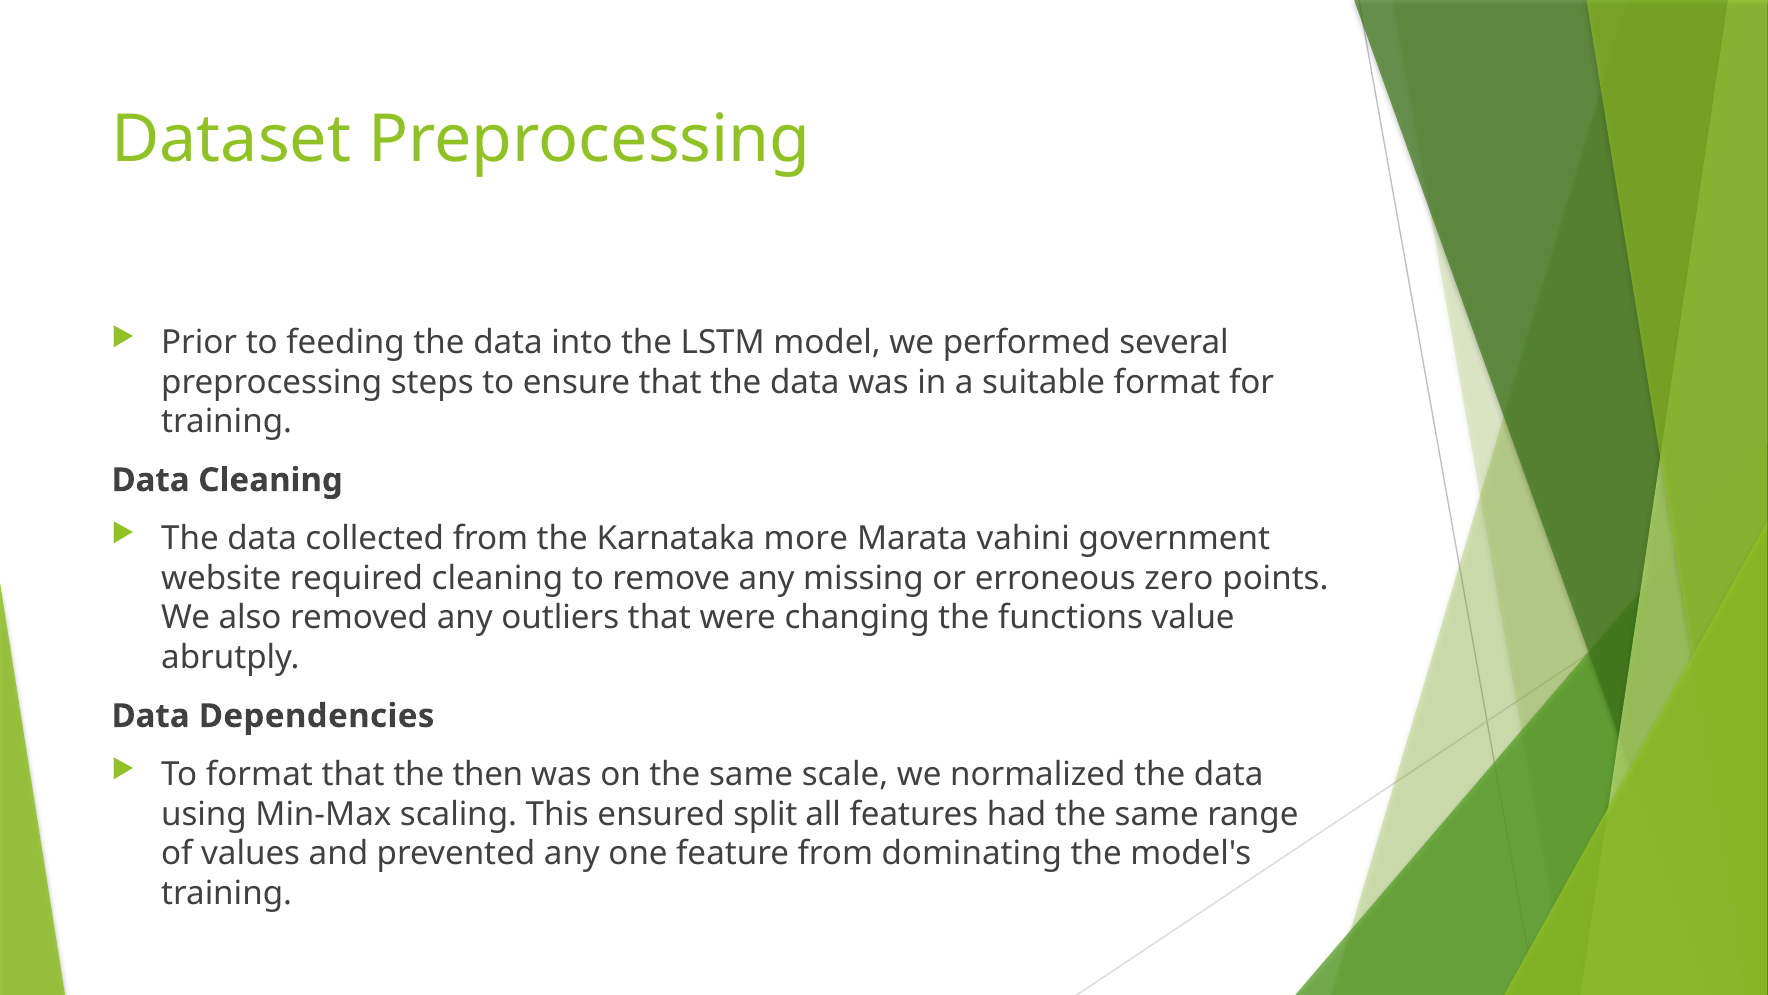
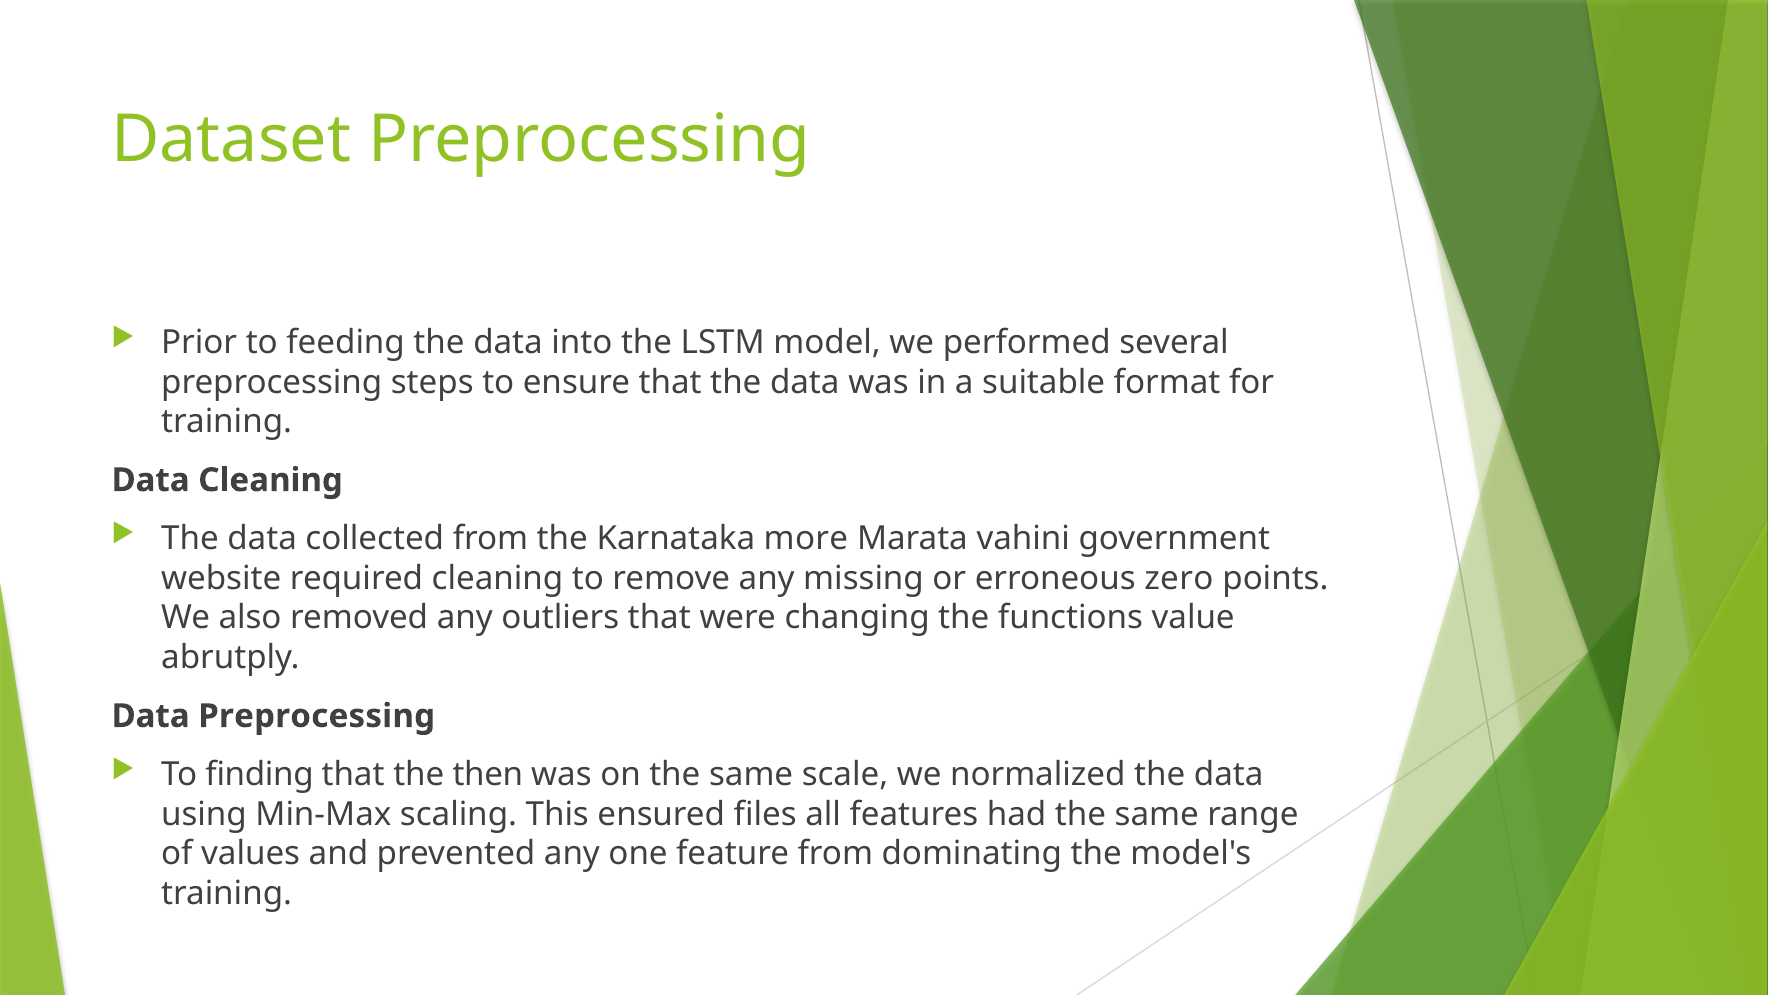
Data Dependencies: Dependencies -> Preprocessing (317, 716)
To format: format -> finding (260, 774)
split: split -> files (765, 814)
